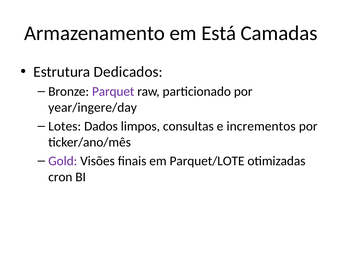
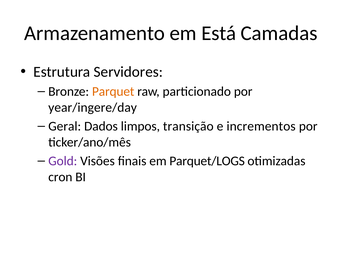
Dedicados: Dedicados -> Servidores (128, 72)
Parquet colour: purple -> orange (113, 91)
Lotes: Lotes -> Geral (65, 126)
consultas: consultas -> transição (188, 126)
Parquet/LOTE: Parquet/LOTE -> Parquet/LOGS (207, 161)
